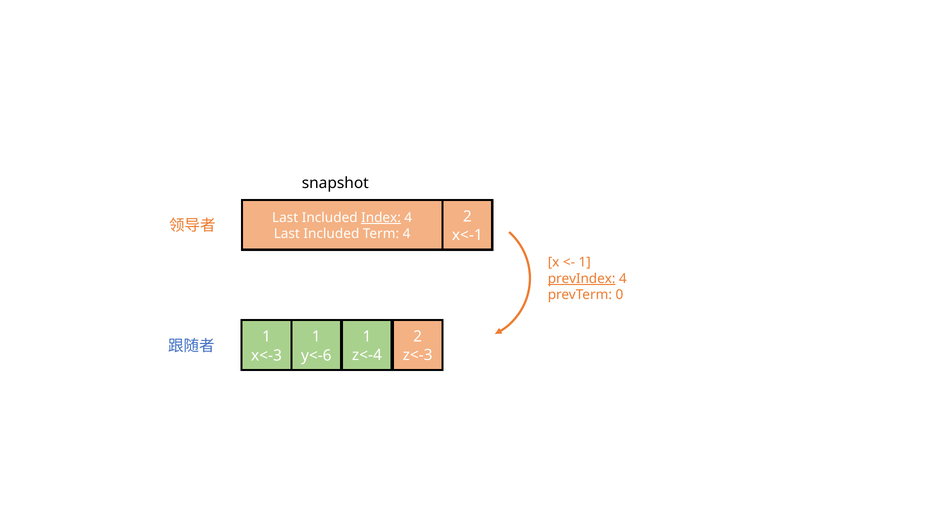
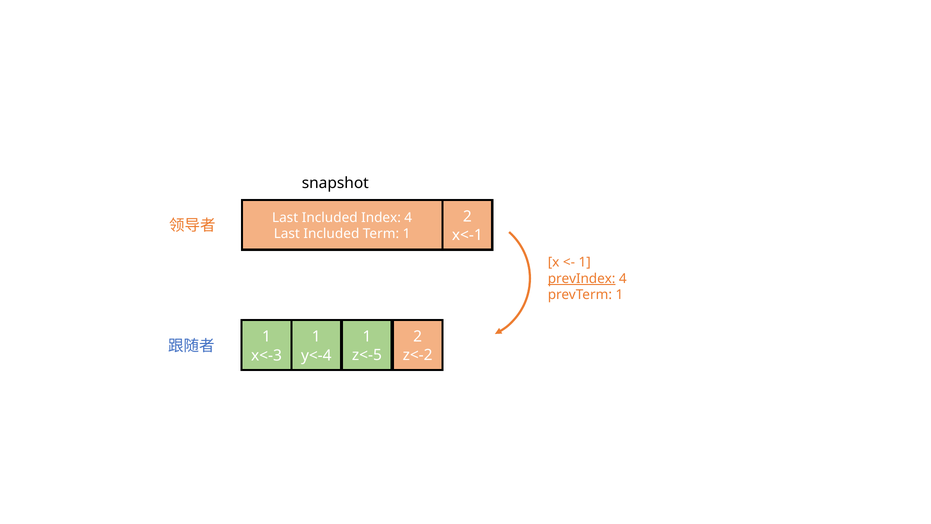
Index underline: present -> none (381, 217)
Term 4: 4 -> 1 (407, 234)
prevTerm 0: 0 -> 1 (619, 295)
y<-6: y<-6 -> y<-4 (316, 355)
z<-4: z<-4 -> z<-5 (367, 355)
z<-3: z<-3 -> z<-2 (418, 355)
